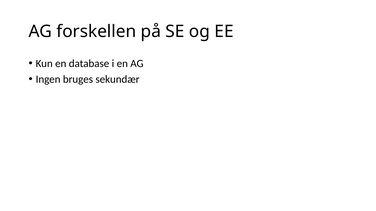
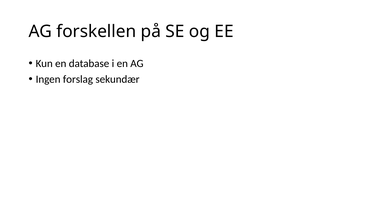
bruges: bruges -> forslag (78, 79)
